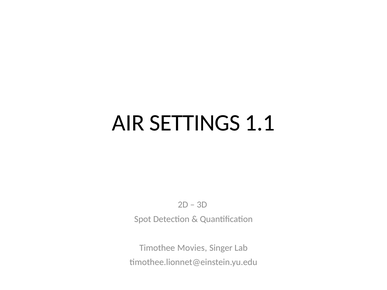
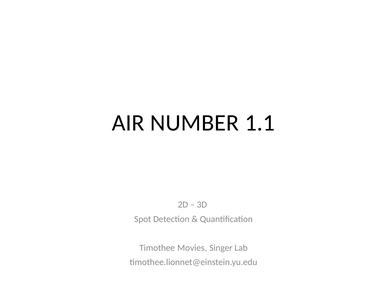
SETTINGS: SETTINGS -> NUMBER (195, 123)
